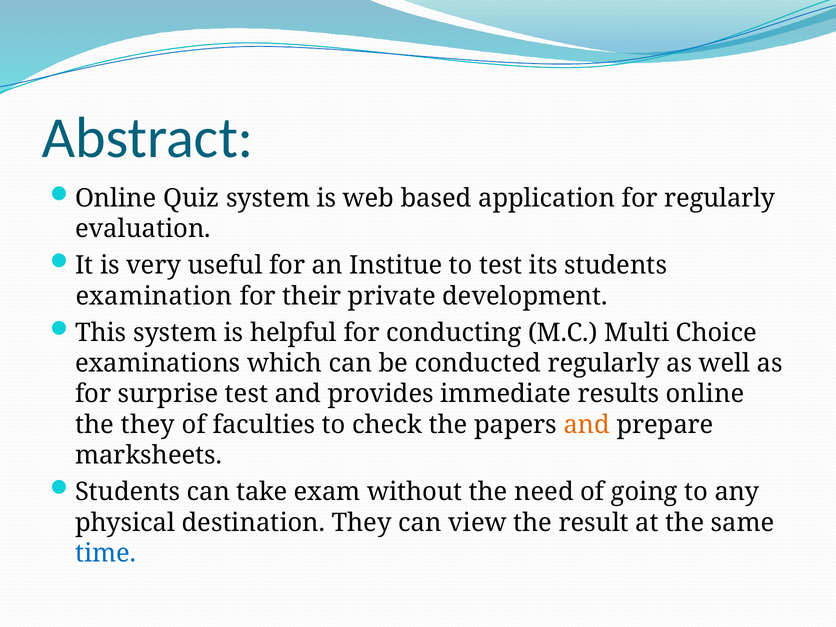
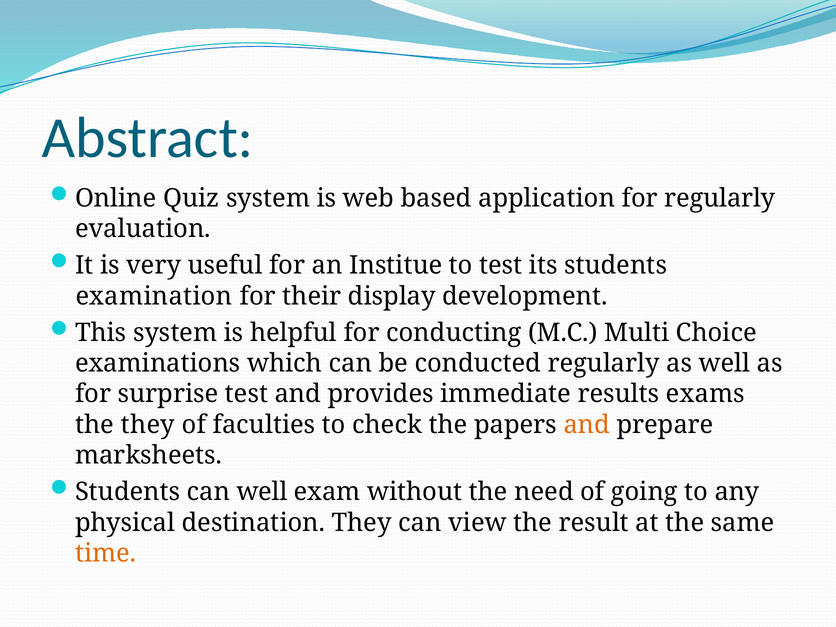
private: private -> display (392, 296)
results online: online -> exams (705, 394)
can take: take -> well (262, 492)
time colour: blue -> orange (106, 553)
